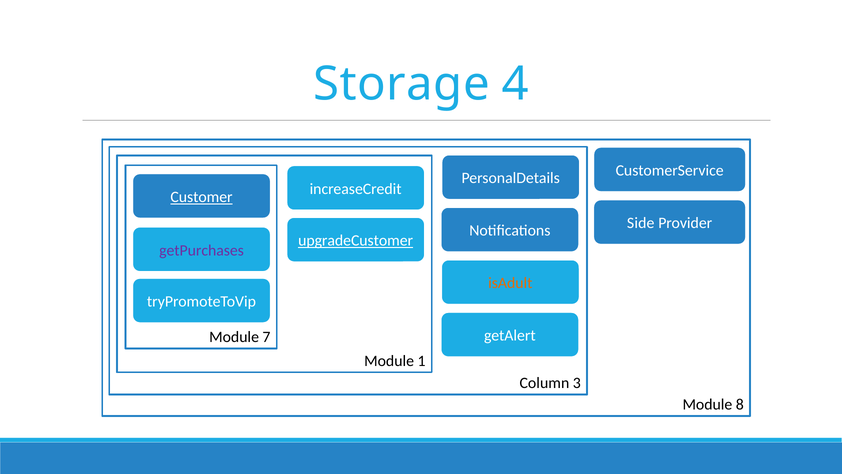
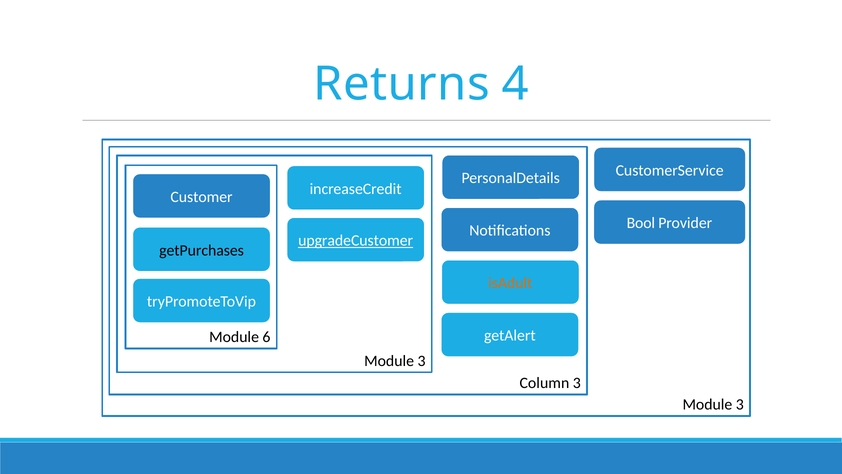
Storage: Storage -> Returns (402, 84)
Customer underline: present -> none (202, 197)
Side: Side -> Bool (641, 223)
getPurchases colour: purple -> black (202, 250)
7: 7 -> 6 (266, 337)
1: 1 -> 3 (422, 361)
8: 8 -> 3 (740, 404)
